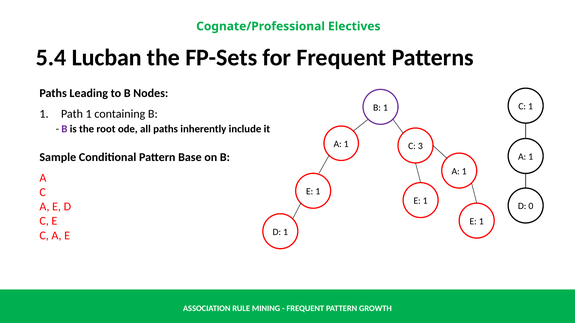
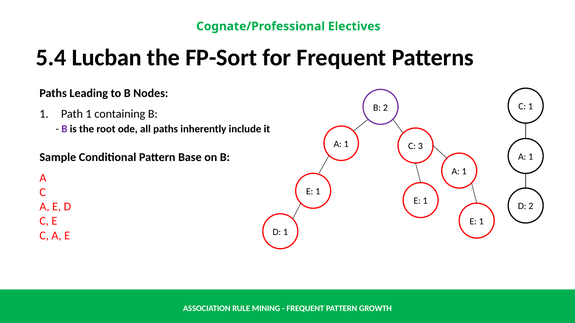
FP-Sets: FP-Sets -> FP-Sort (221, 58)
B 1: 1 -> 2 (385, 108)
D 0: 0 -> 2 (531, 206)
